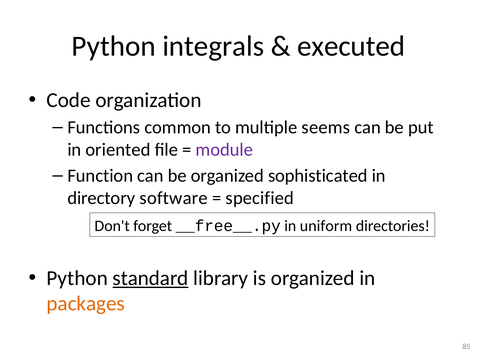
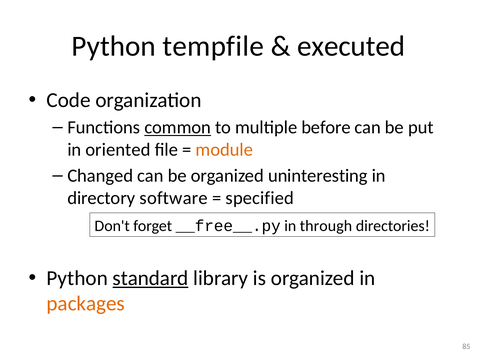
integrals: integrals -> tempfile (213, 46)
common underline: none -> present (178, 127)
seems: seems -> before (326, 127)
module colour: purple -> orange (224, 150)
Function: Function -> Changed (100, 176)
sophisticated: sophisticated -> uninteresting (318, 176)
uniform: uniform -> through (326, 226)
